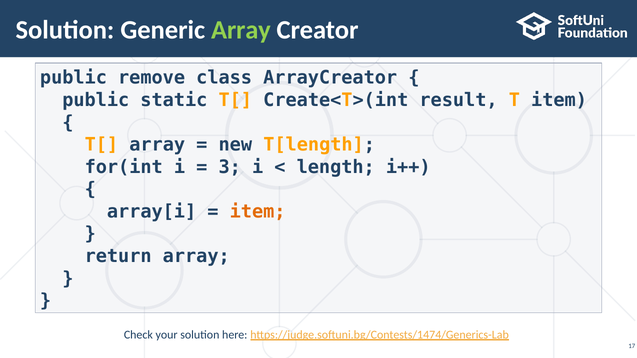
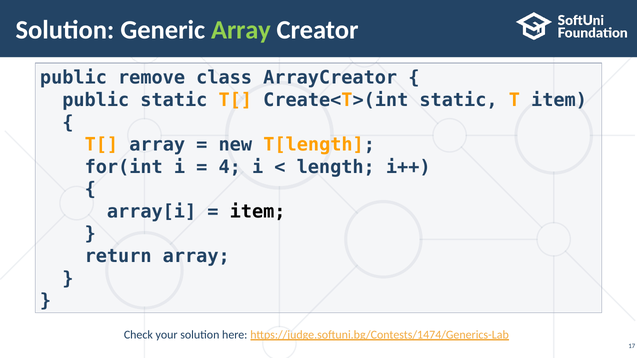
Create<T>(int result: result -> static (459, 100)
3: 3 -> 4 (230, 167)
item colour: orange -> black (258, 212)
